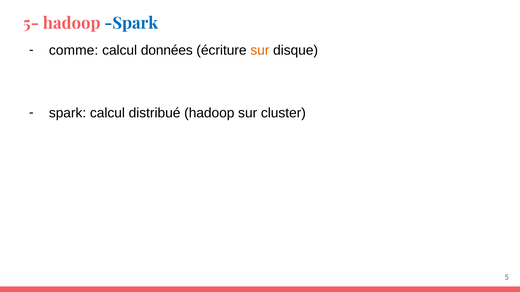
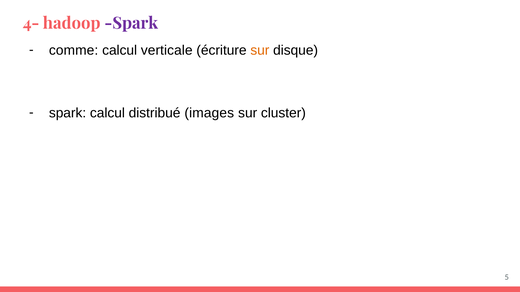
5-: 5- -> 4- (31, 23)
Spark colour: blue -> purple (131, 23)
données: données -> verticale (167, 50)
distribué hadoop: hadoop -> images (209, 113)
